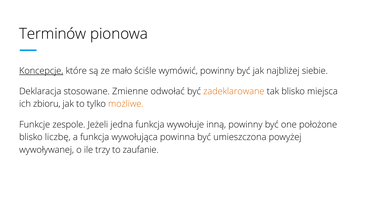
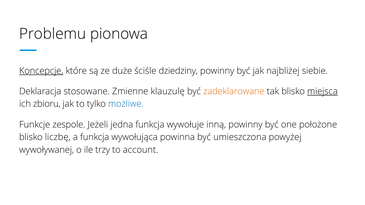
Terminów: Terminów -> Problemu (53, 34)
mało: mało -> duże (122, 71)
wymówić: wymówić -> dziedziny (178, 71)
odwołać: odwołać -> klauzulę (168, 92)
miejsca underline: none -> present (322, 92)
możliwe colour: orange -> blue (126, 104)
zaufanie: zaufanie -> account (141, 150)
